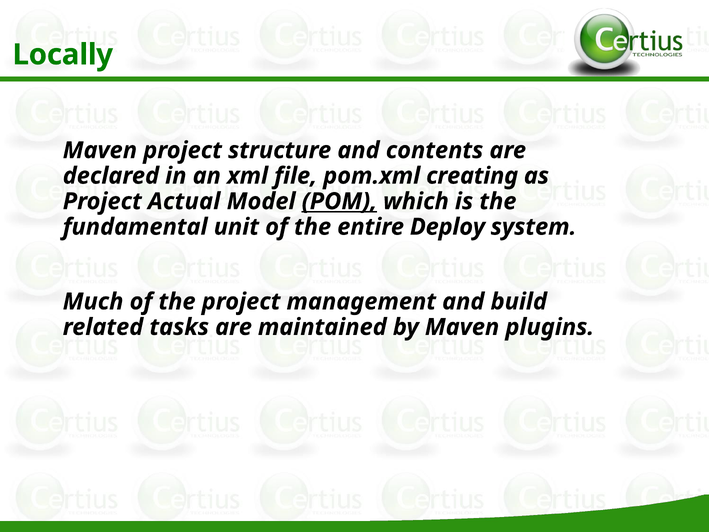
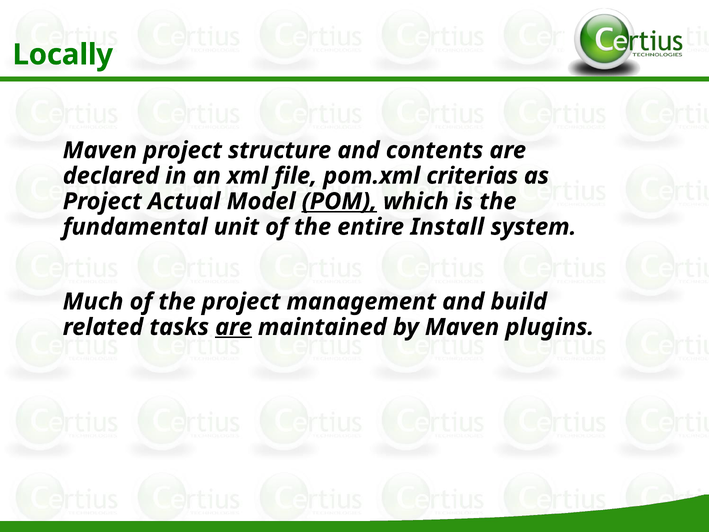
creating: creating -> criterias (472, 176)
Deploy: Deploy -> Install (447, 227)
are underline: none -> present (234, 327)
